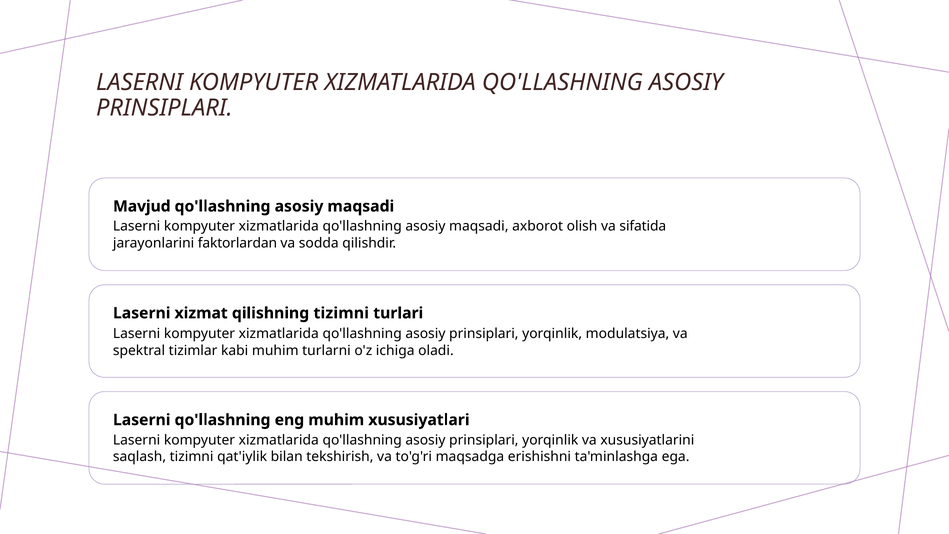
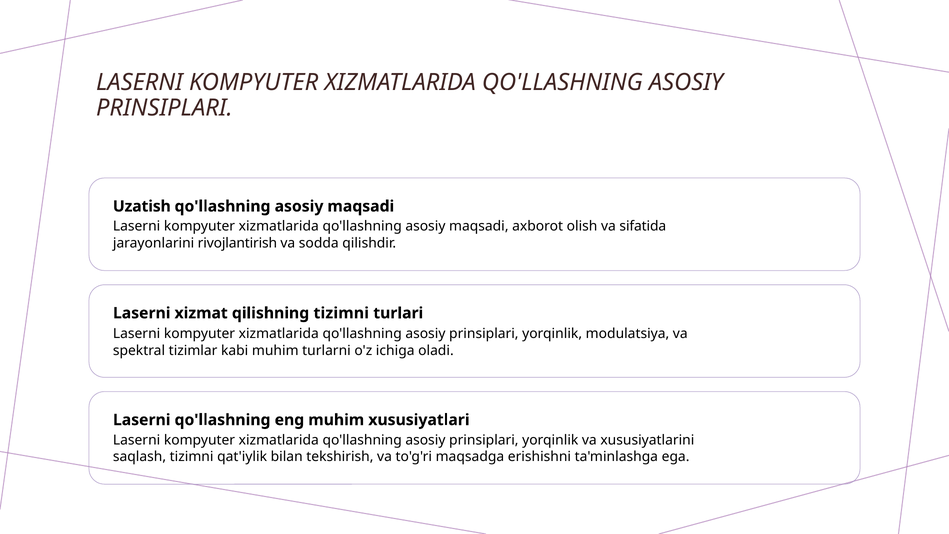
Mavjud: Mavjud -> Uzatish (142, 206)
faktorlardan: faktorlardan -> rivojlantirish (237, 243)
